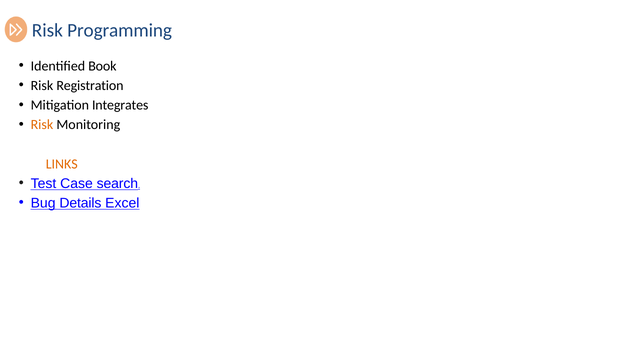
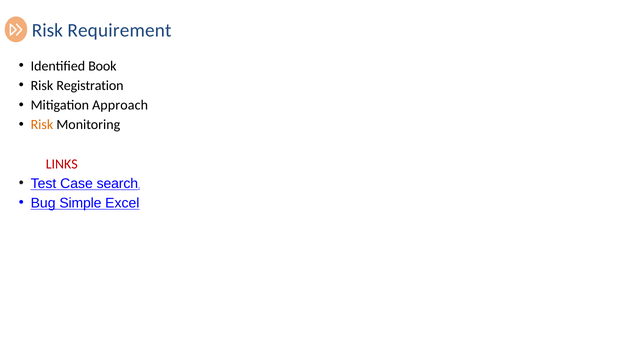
Programming: Programming -> Requirement (119, 30)
Integrates: Integrates -> Approach (120, 105)
LINKS colour: orange -> red (62, 164)
Details: Details -> Simple (80, 203)
